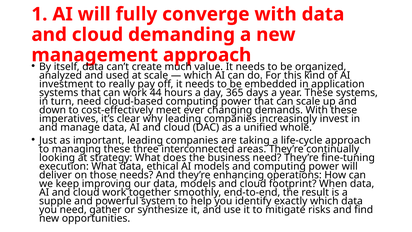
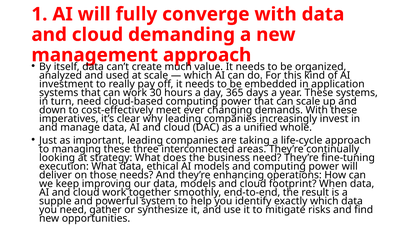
44: 44 -> 30 (156, 93)
